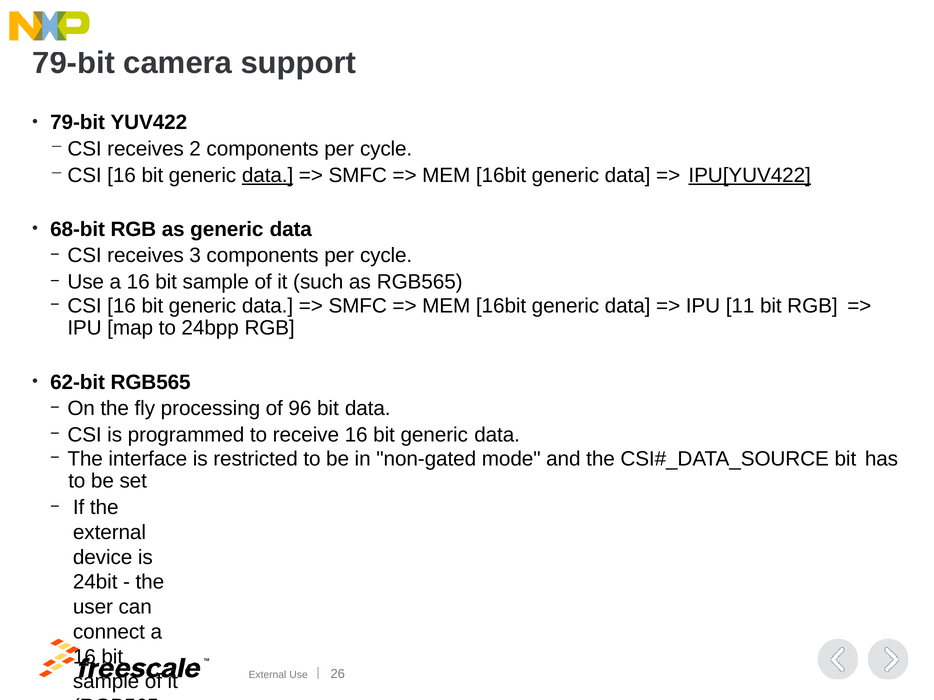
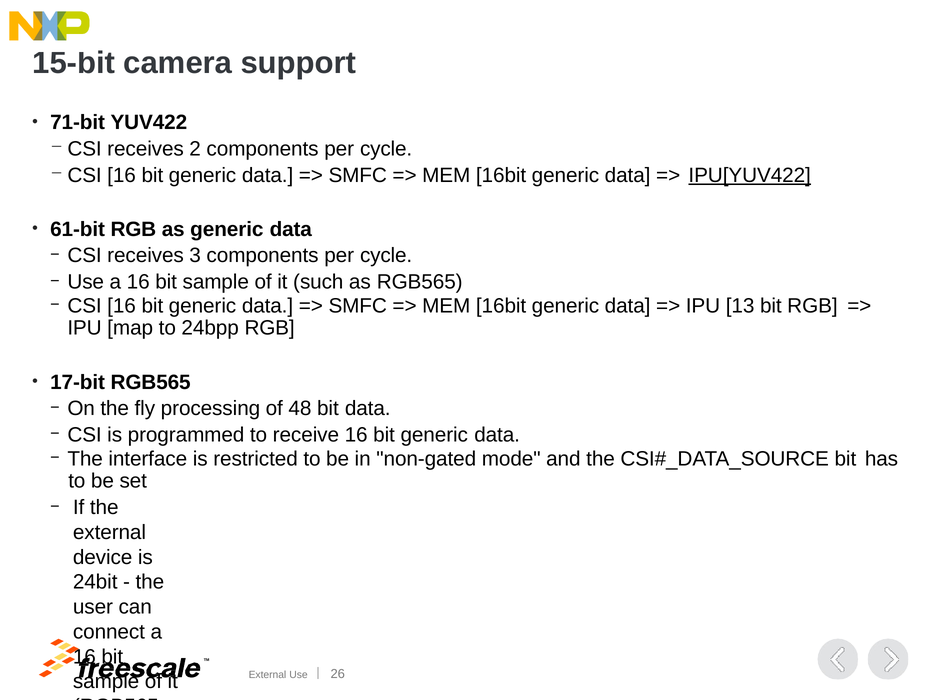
79-bit: 79-bit -> 15-bit (74, 63)
79-bit: 79-bit -> 71-bit (78, 123)
data underline: present -> none (268, 175)
68-bit: 68-bit -> 61-bit (78, 229)
11: 11 -> 13 (740, 306)
62-bit: 62-bit -> 17-bit (78, 383)
96: 96 -> 48 (300, 409)
